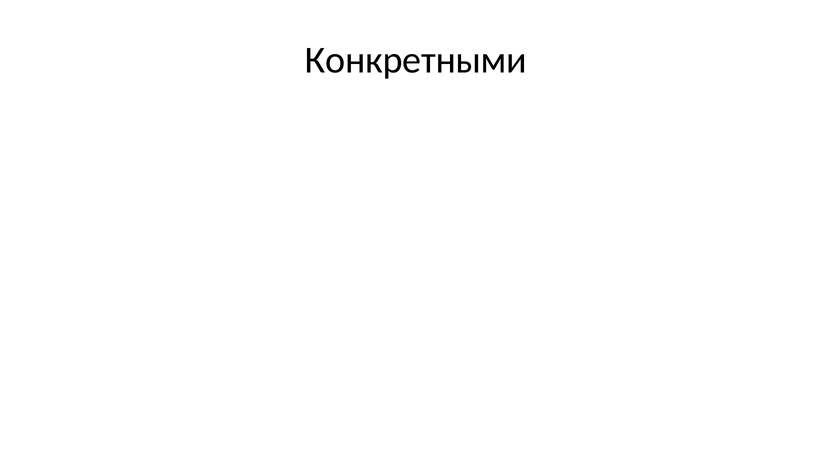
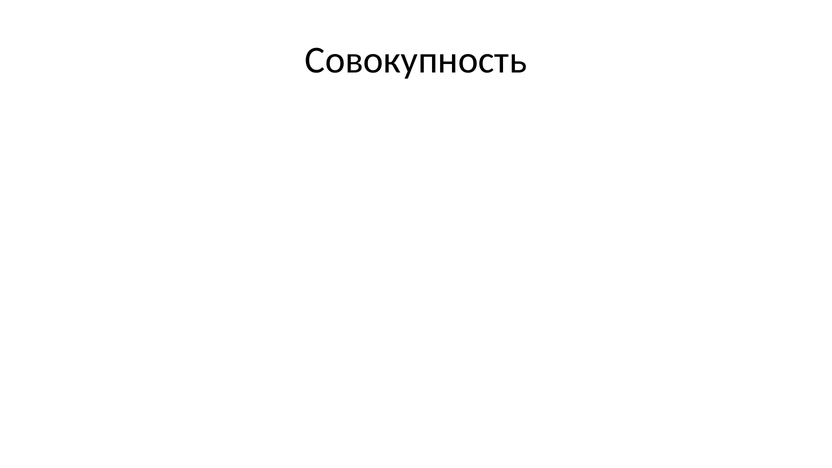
Конкретными: Конкретными -> Совокупность (416, 60)
